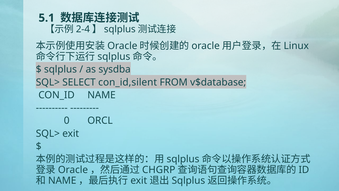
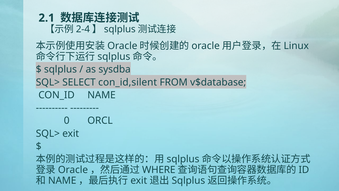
5.1: 5.1 -> 2.1 (47, 18)
CHGRP: CHGRP -> WHERE (159, 170)
